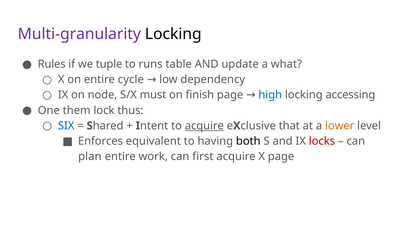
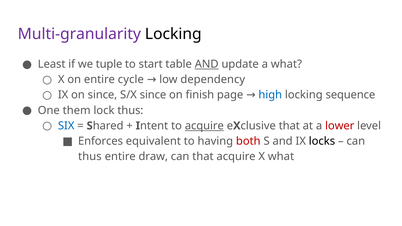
Rules: Rules -> Least (52, 64)
runs: runs -> start (151, 64)
AND underline: none -> present (207, 64)
on node: node -> since (102, 95)
S/X must: must -> since (153, 95)
accessing: accessing -> sequence (350, 95)
lower colour: orange -> red (340, 126)
both colour: black -> red (248, 141)
locks colour: red -> black (322, 141)
plan: plan -> thus (90, 157)
work: work -> draw (153, 157)
can first: first -> that (203, 157)
X page: page -> what (281, 157)
